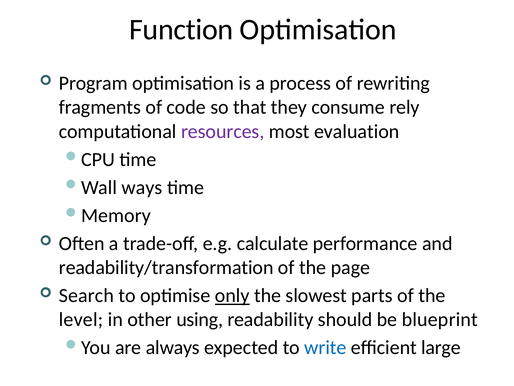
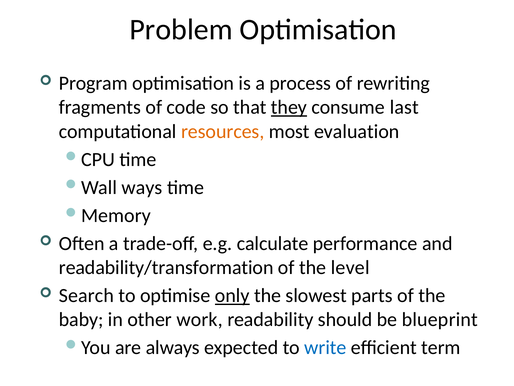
Function: Function -> Problem (181, 30)
they underline: none -> present (289, 107)
rely: rely -> last (404, 107)
resources colour: purple -> orange (223, 131)
page: page -> level (350, 267)
level: level -> baby (81, 319)
using: using -> work (200, 319)
large: large -> term (441, 347)
